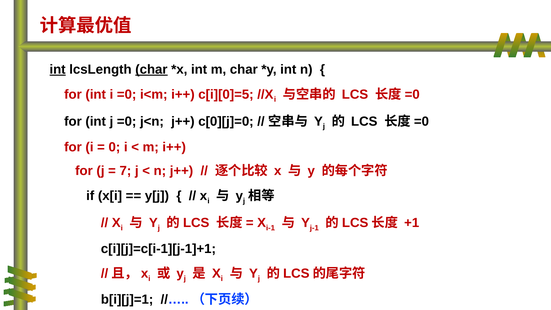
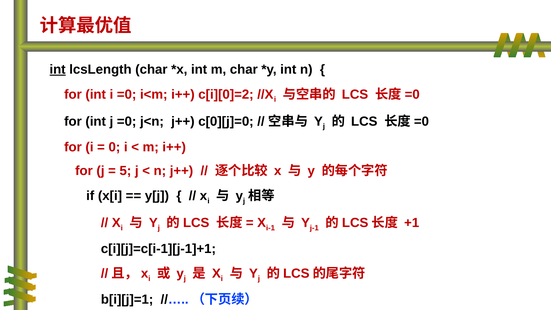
char underline: present -> none (151, 69)
c[i][0]=5: c[i][0]=5 -> c[i][0]=2 (226, 94)
7: 7 -> 5 (125, 171)
